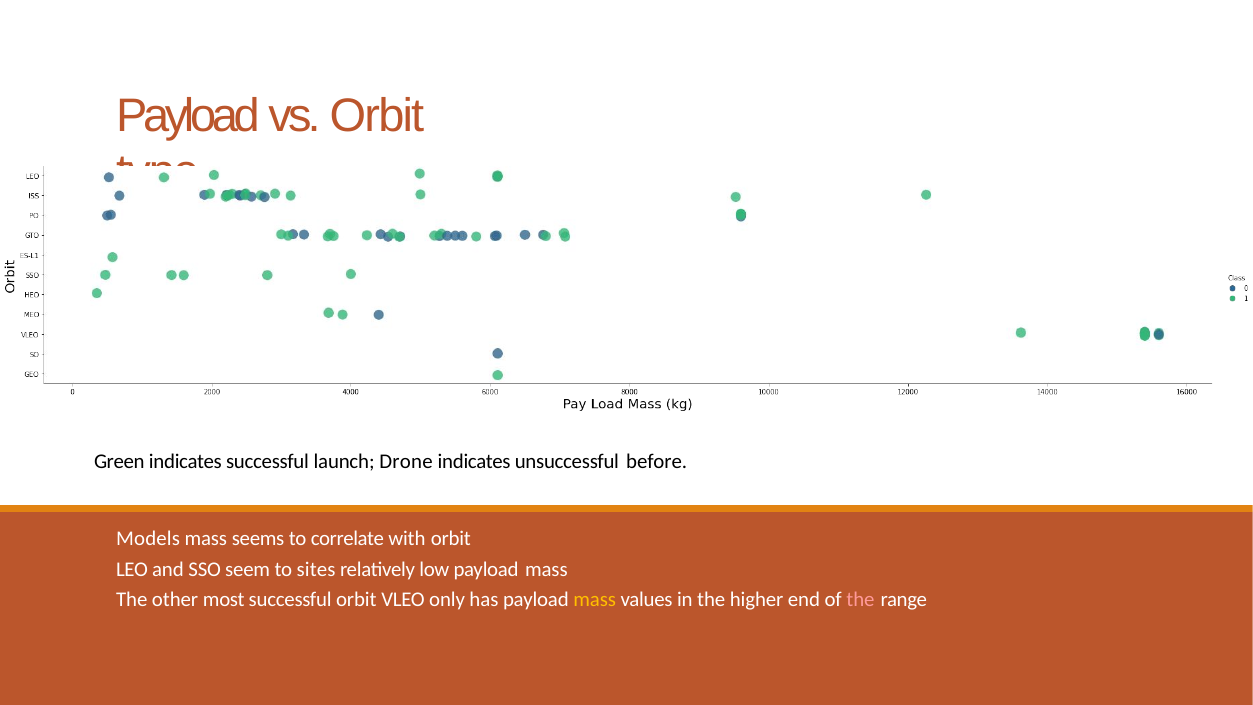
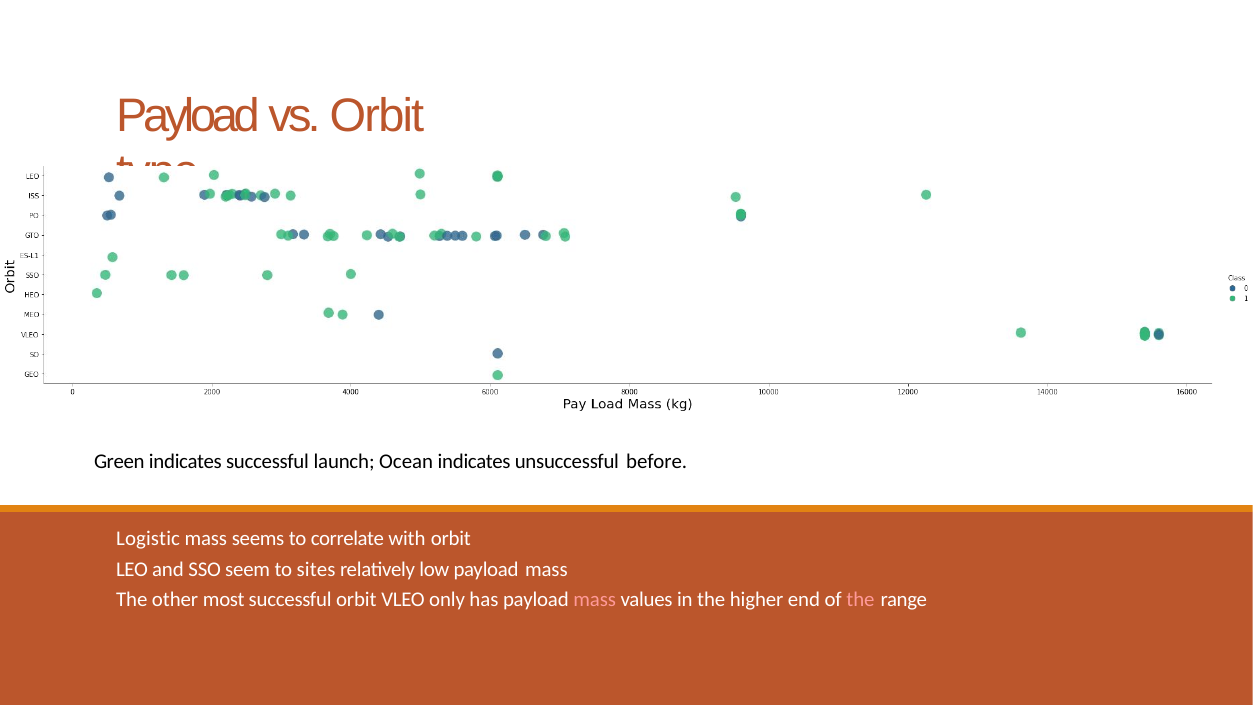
Drone: Drone -> Ocean (406, 462)
Models: Models -> Logistic (148, 539)
mass colour: yellow -> pink (595, 599)
